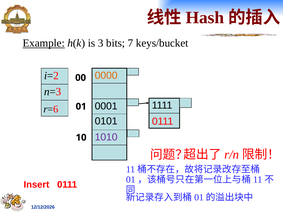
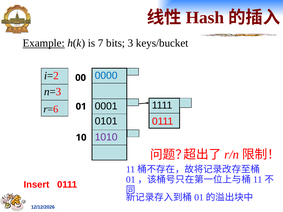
3: 3 -> 7 (101, 43)
7: 7 -> 3 (130, 43)
0000 colour: orange -> blue (106, 76)
